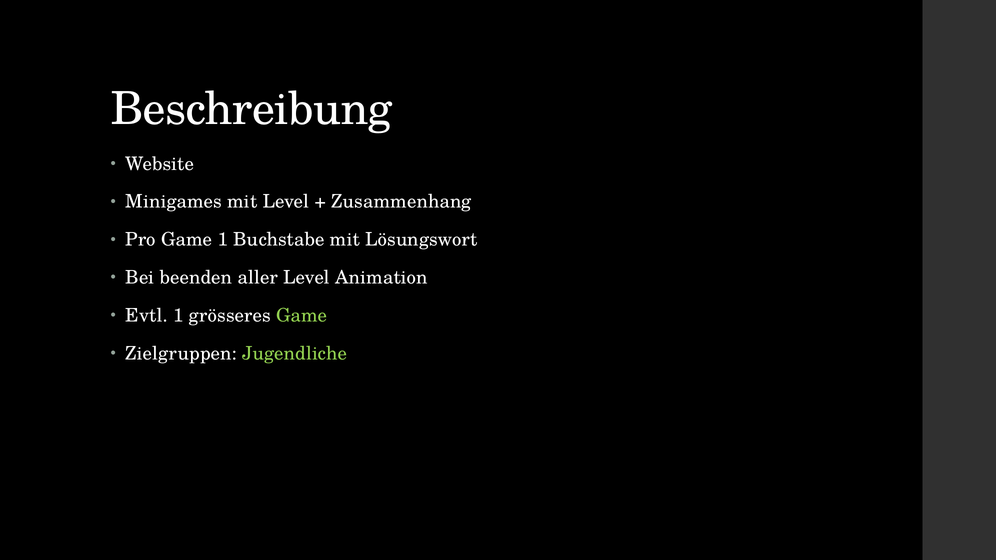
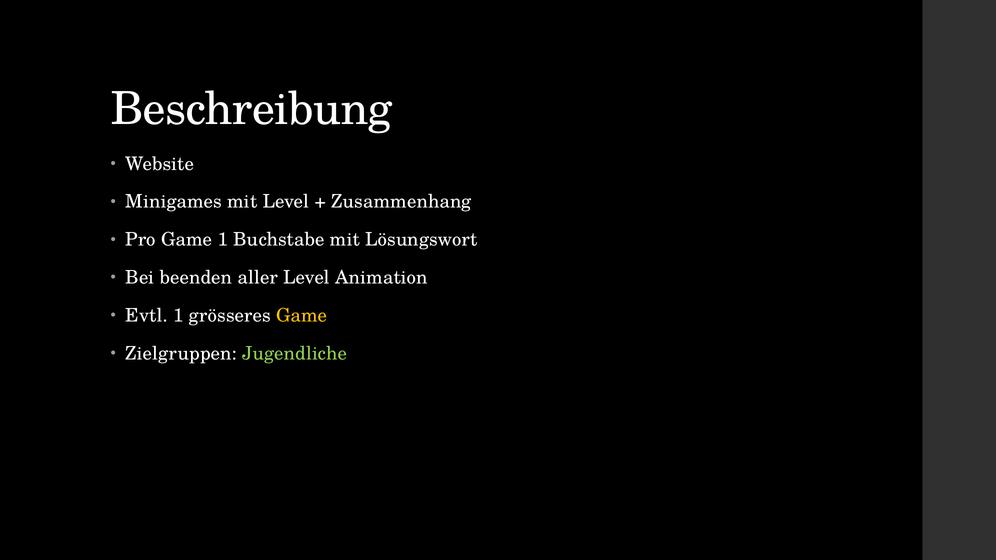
Game colour: light green -> yellow (302, 316)
